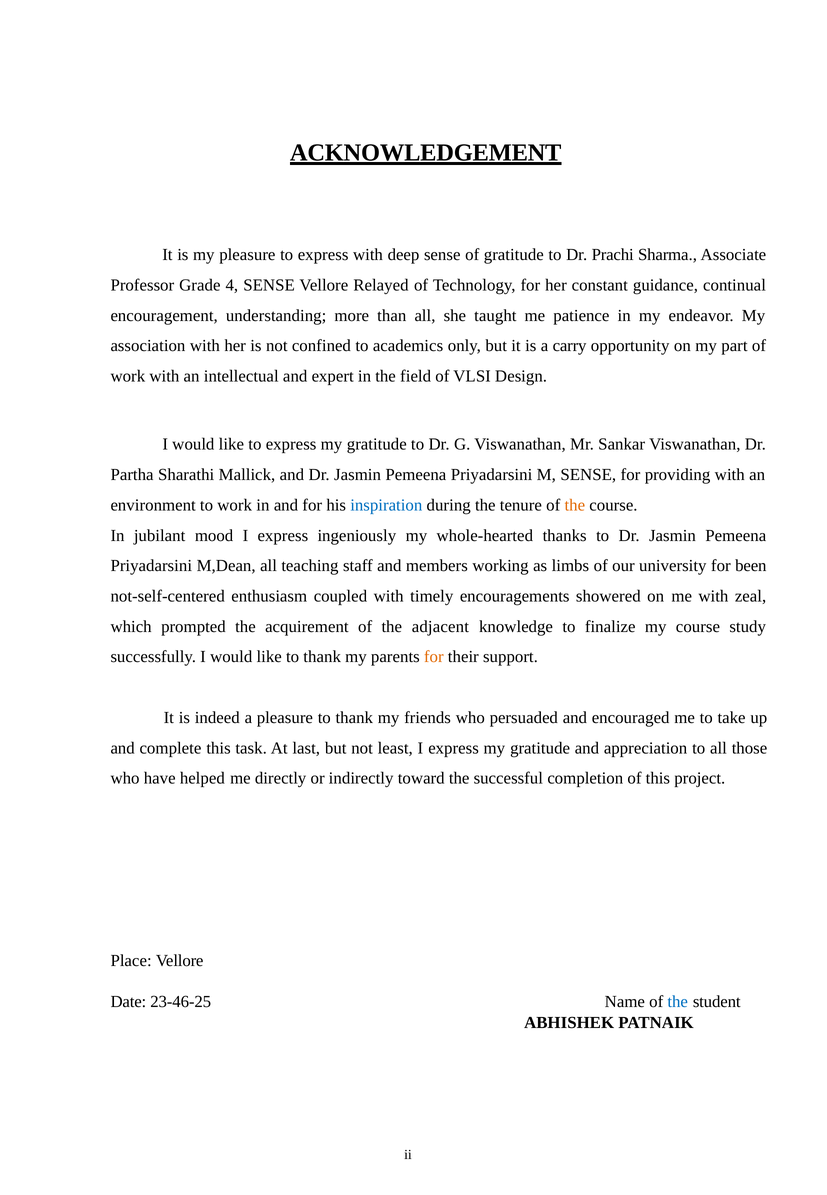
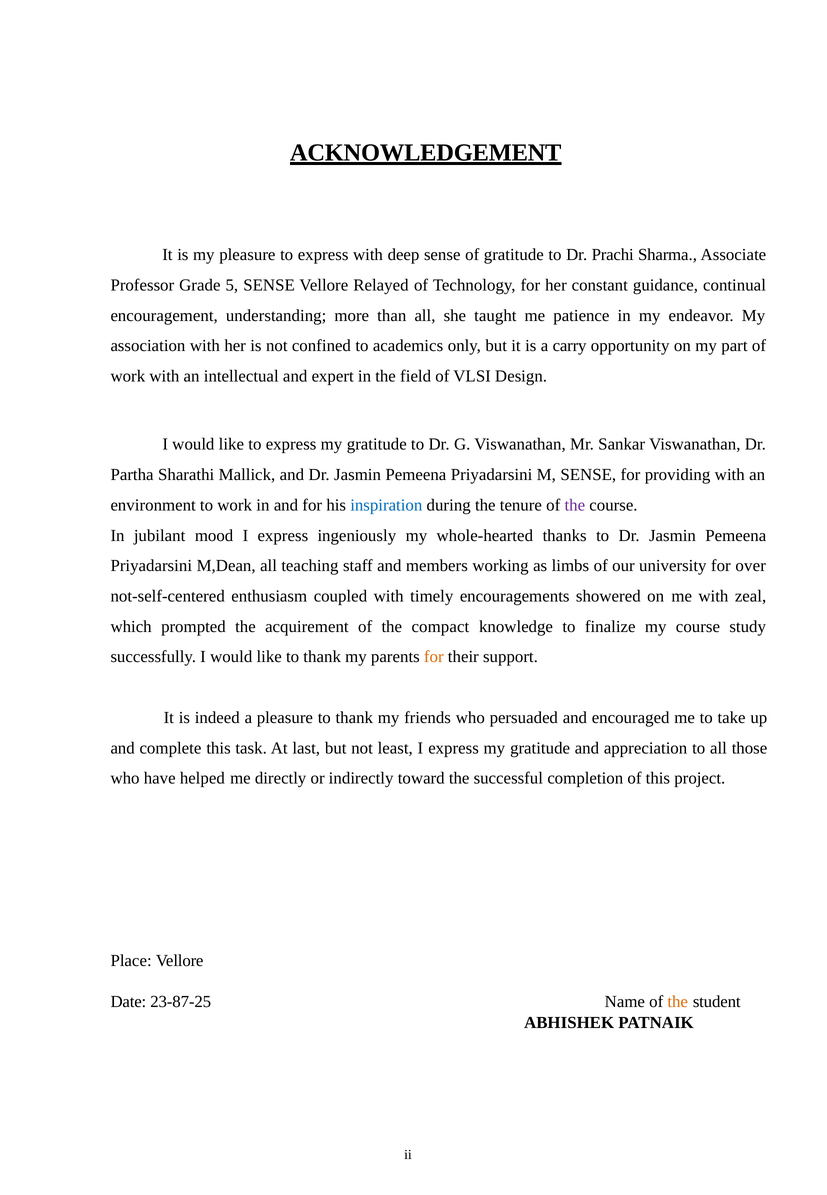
4: 4 -> 5 (232, 285)
the colour: orange -> purple (575, 505)
been: been -> over (751, 566)
adjacent: adjacent -> compact (440, 626)
23-46-25: 23-46-25 -> 23-87-25 (181, 1001)
the colour: blue -> orange (678, 1001)
